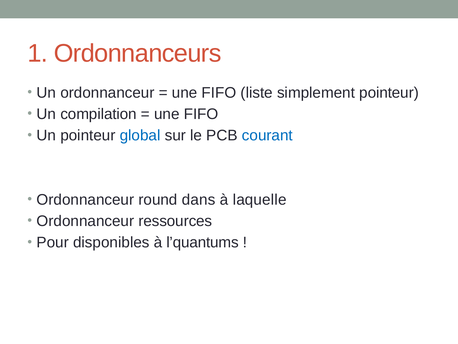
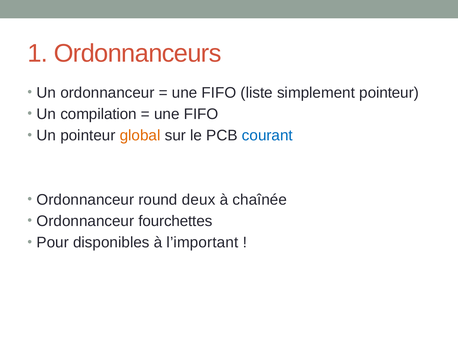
global colour: blue -> orange (140, 135)
dans: dans -> deux (199, 200)
laquelle: laquelle -> chaînée (260, 200)
ressources: ressources -> fourchettes (175, 221)
l’quantums: l’quantums -> l’important (202, 242)
